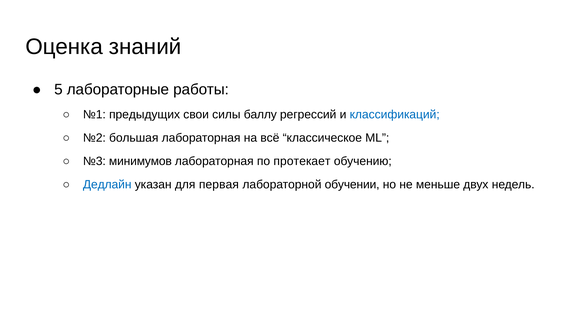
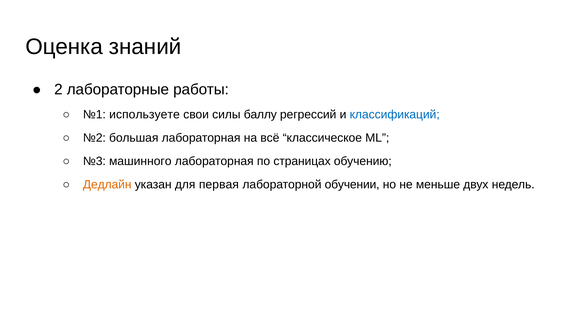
5: 5 -> 2 (58, 90)
предыдущих: предыдущих -> используете (144, 115)
минимумов: минимумов -> машинного (140, 161)
протекает: протекает -> страницах (302, 161)
Дедлайн colour: blue -> orange (107, 185)
